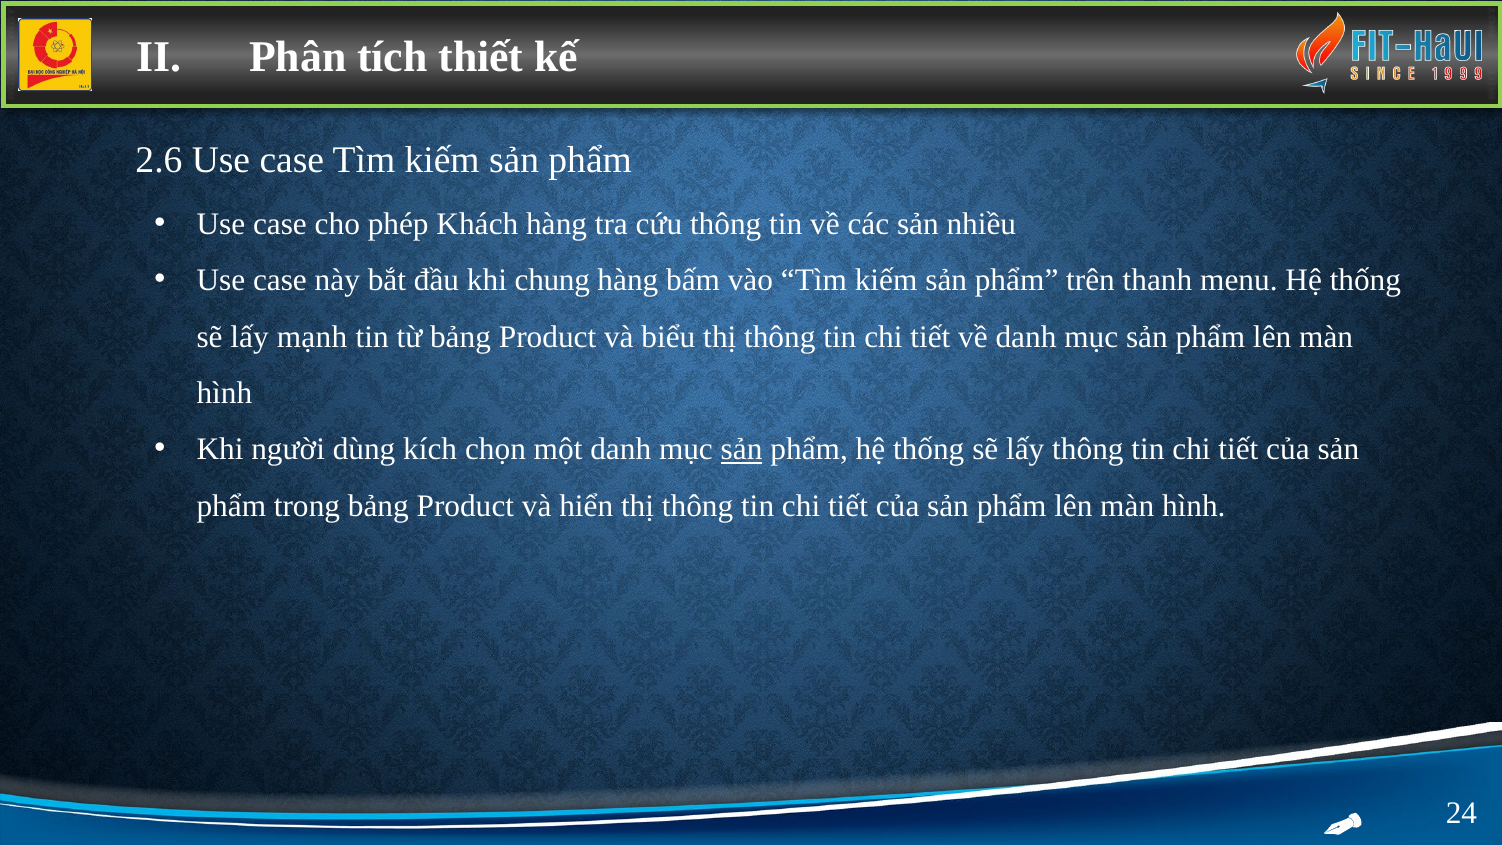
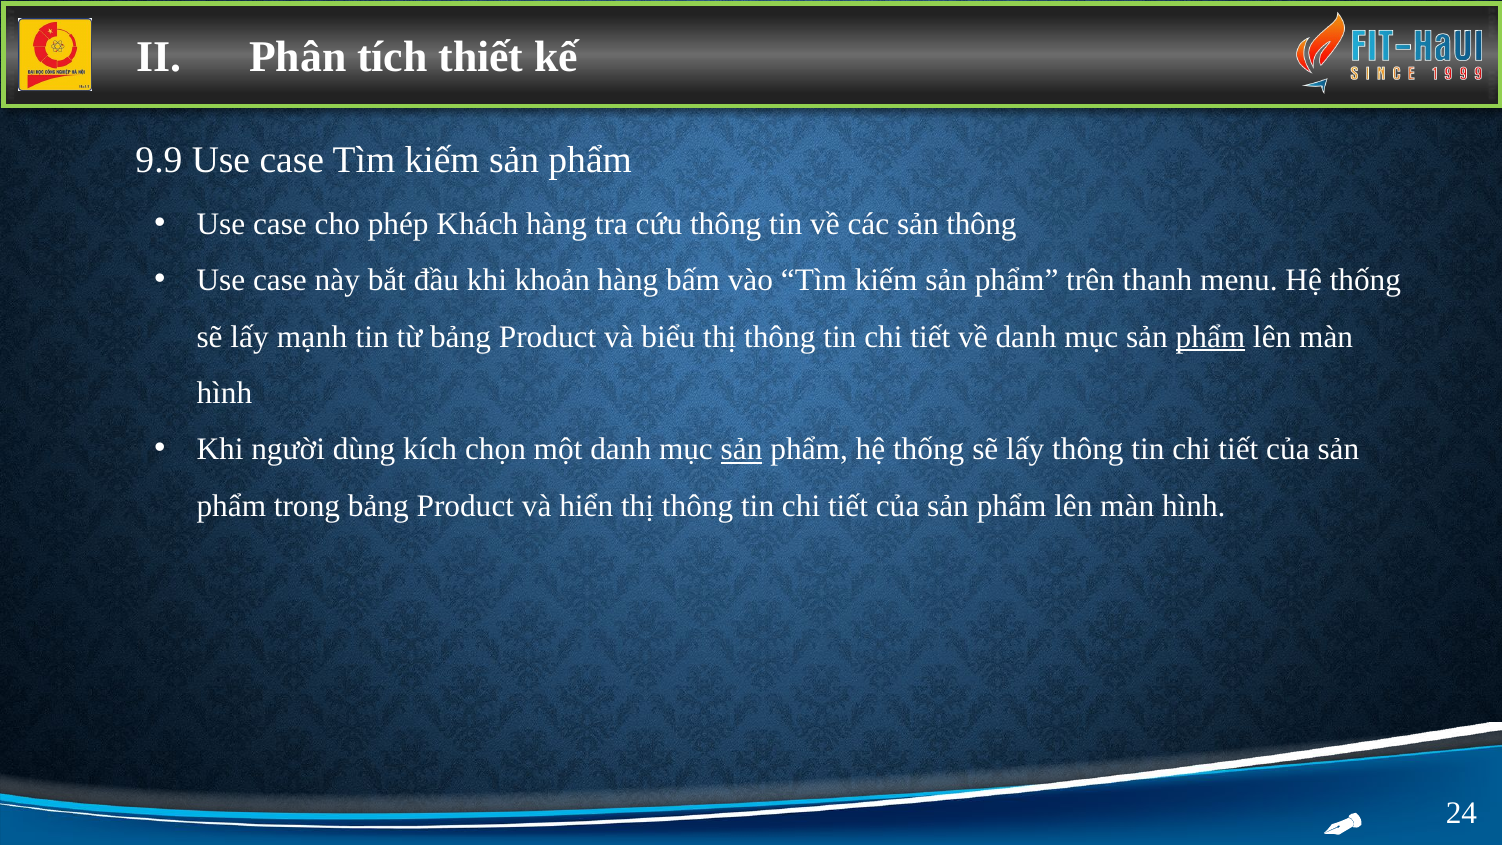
2.6: 2.6 -> 9.9 (159, 161)
sản nhiều: nhiều -> thông (981, 224)
chung: chung -> khoản (552, 280)
phẩm underline: none -> present (1210, 337)
